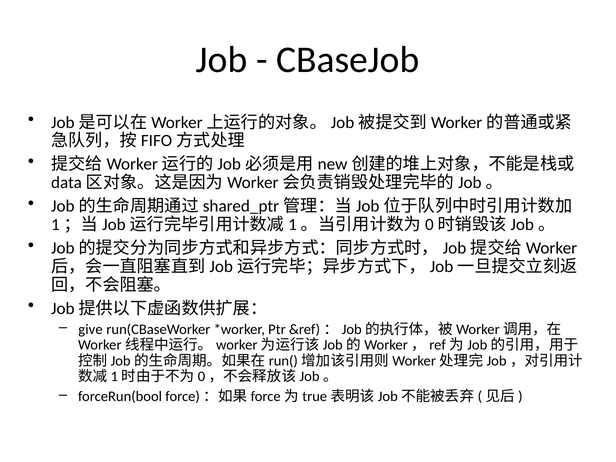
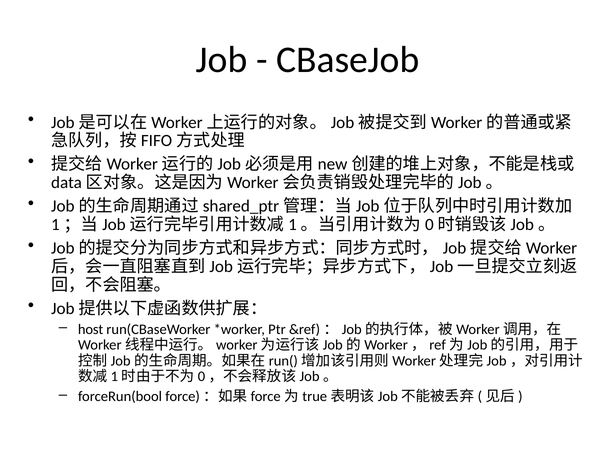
give: give -> host (91, 329)
